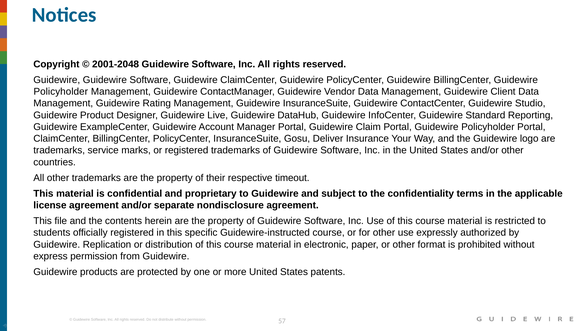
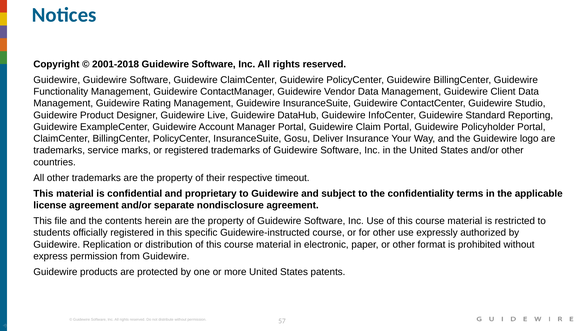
2001-2048: 2001-2048 -> 2001-2018 (116, 64)
Policyholder: Policyholder -> Functionality (61, 91)
